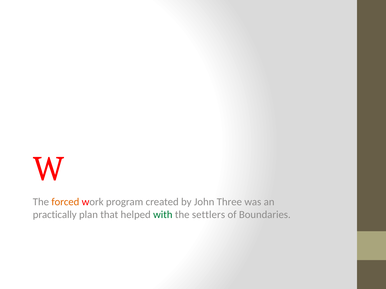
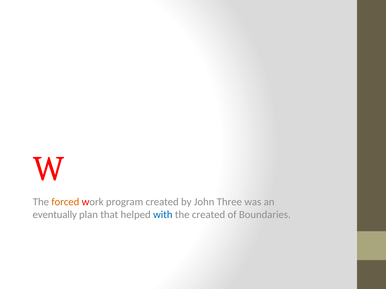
practically: practically -> eventually (55, 215)
with colour: green -> blue (163, 215)
the settlers: settlers -> created (209, 215)
